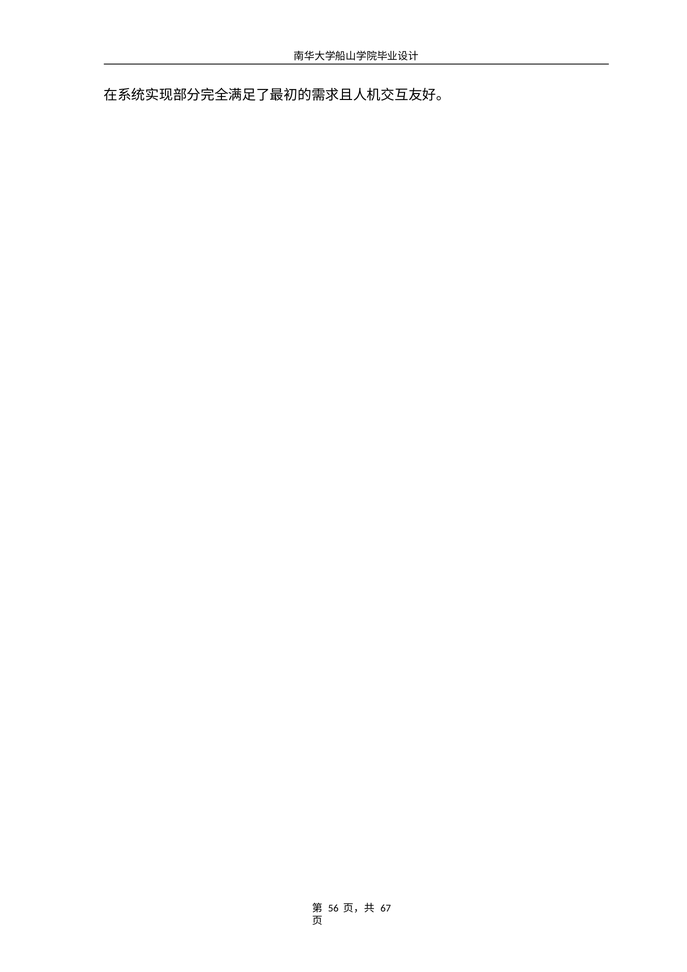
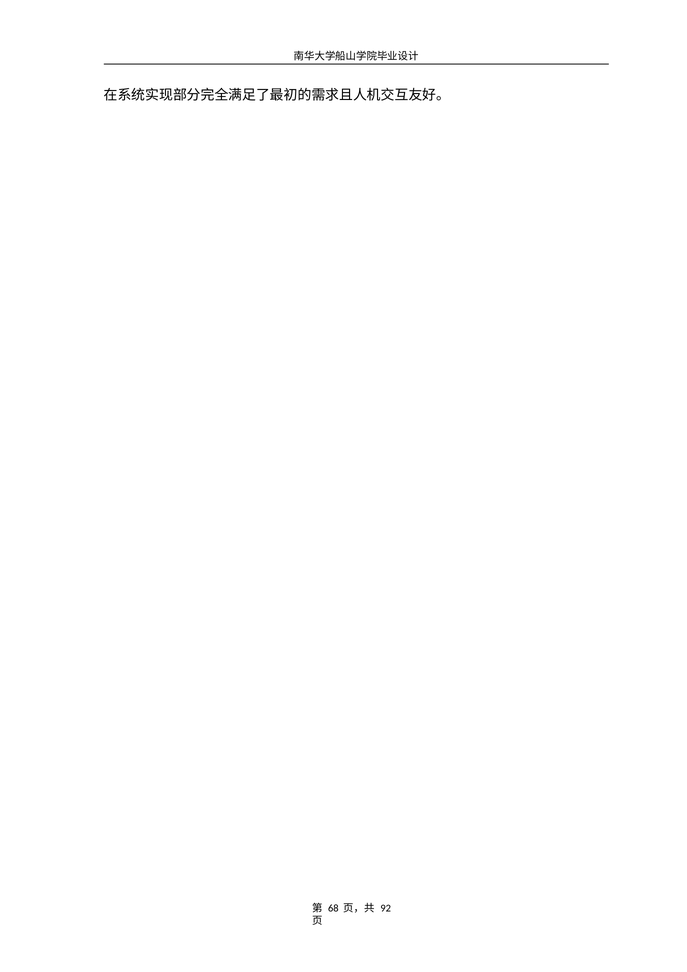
56: 56 -> 68 (333, 909)
67: 67 -> 92 (386, 909)
